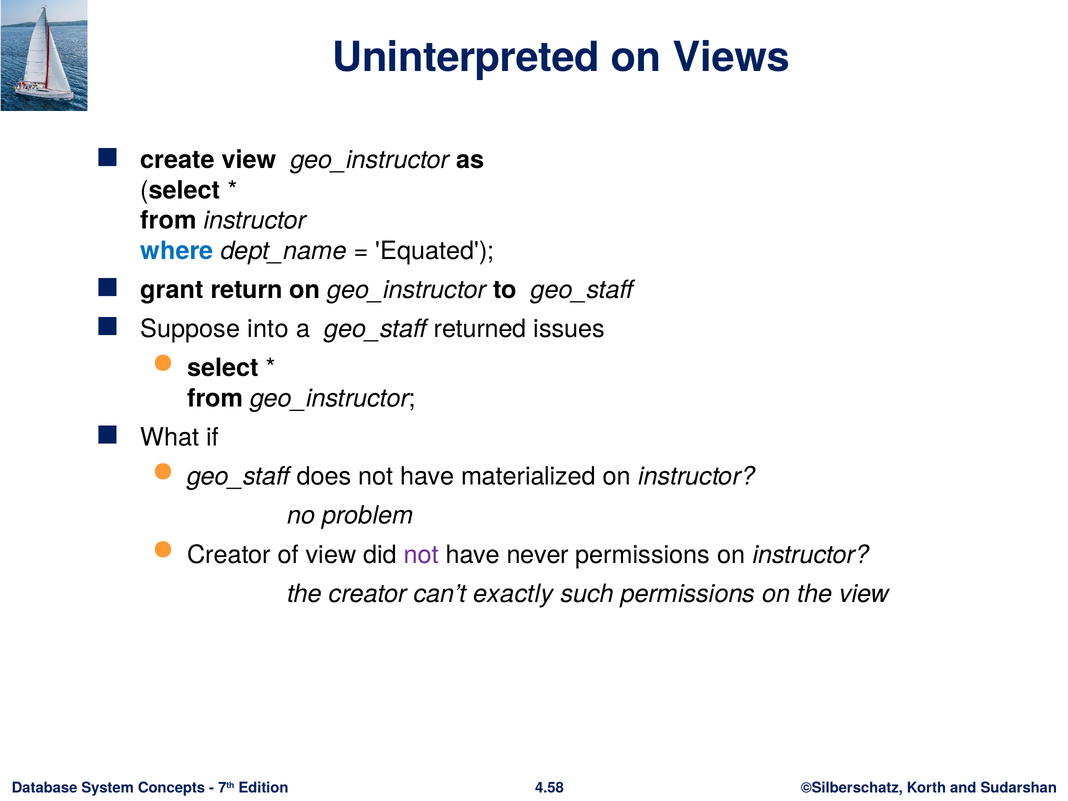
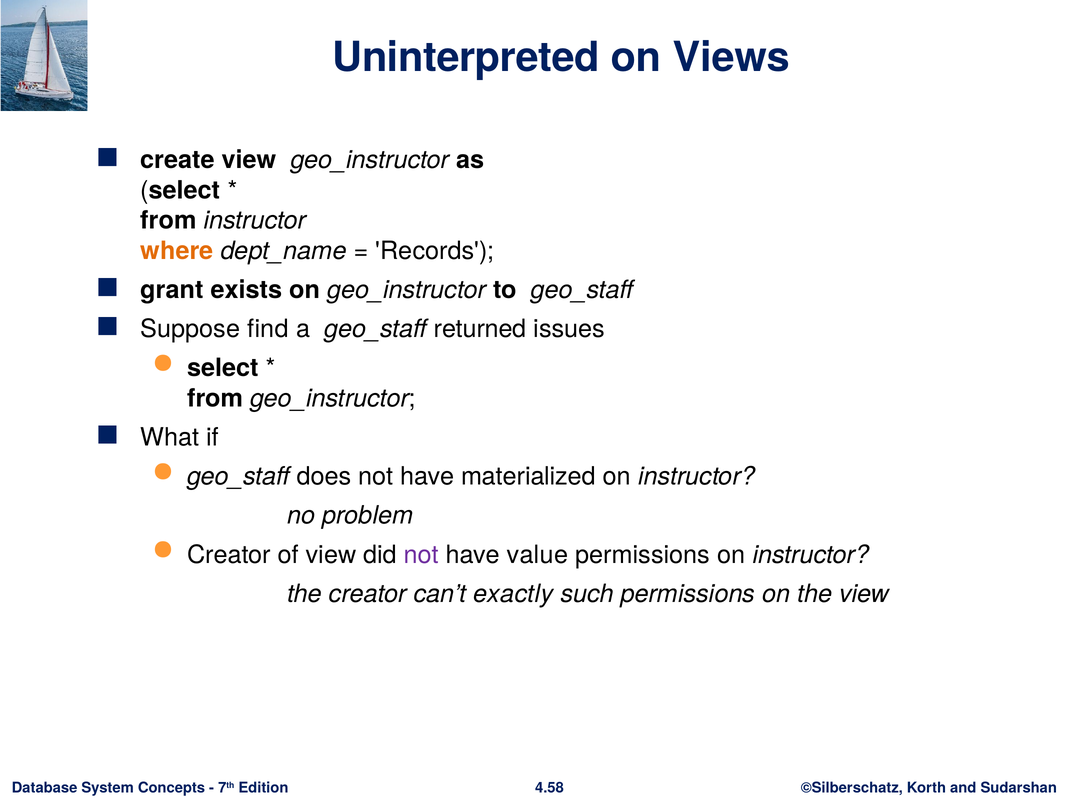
where colour: blue -> orange (177, 251)
Equated: Equated -> Records (435, 251)
return: return -> exists (247, 290)
into: into -> find (268, 329)
never: never -> value (537, 555)
